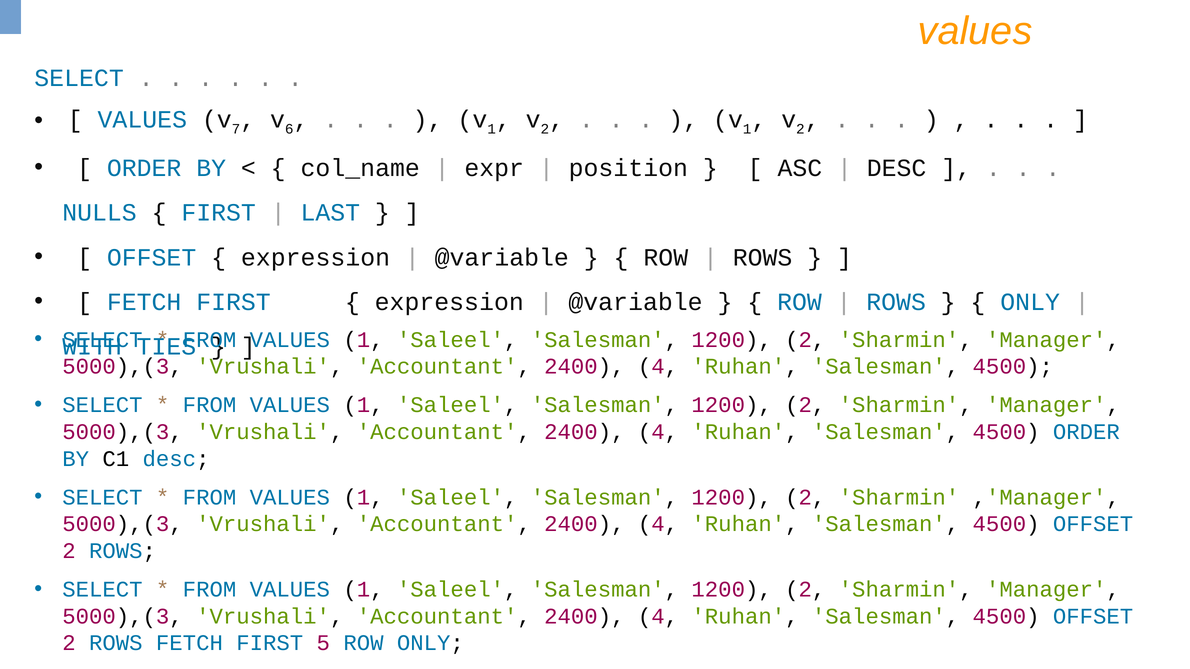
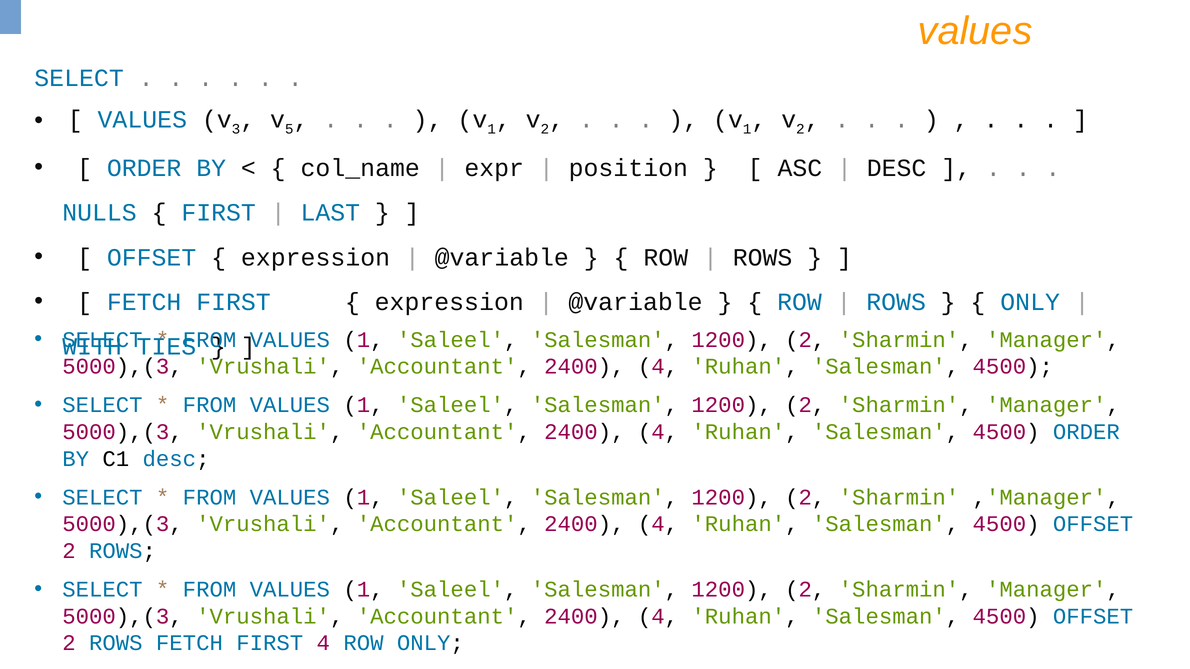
7: 7 -> 3 (236, 129)
6: 6 -> 5 (289, 129)
FIRST 5: 5 -> 4 (323, 643)
